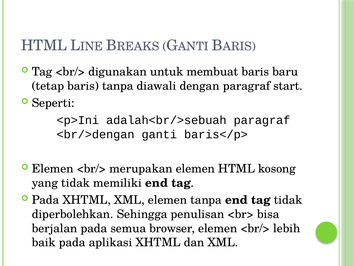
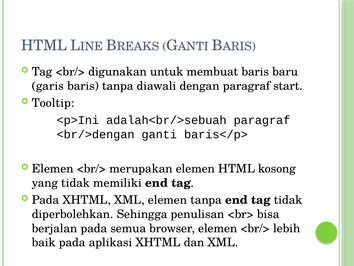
tetap: tetap -> garis (48, 86)
Seperti: Seperti -> Tooltip (53, 103)
